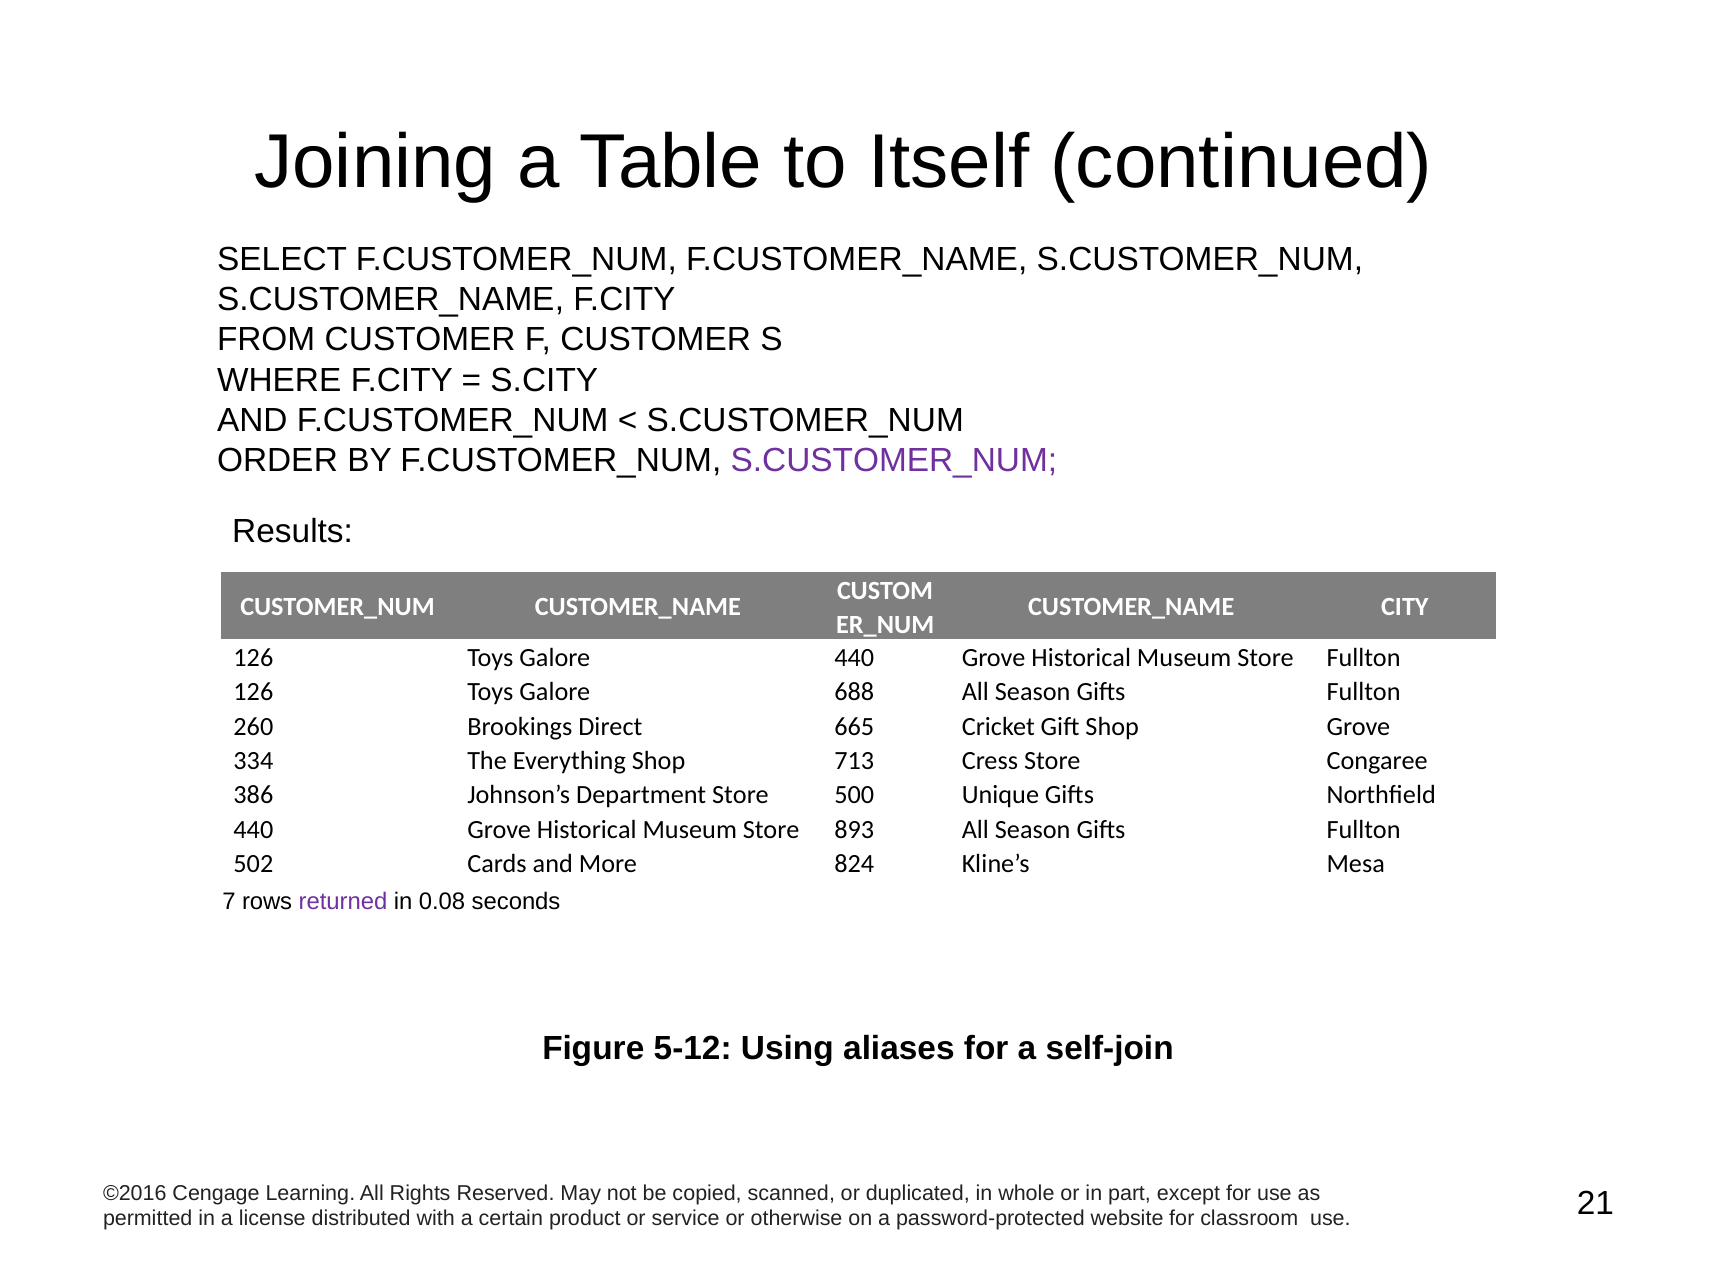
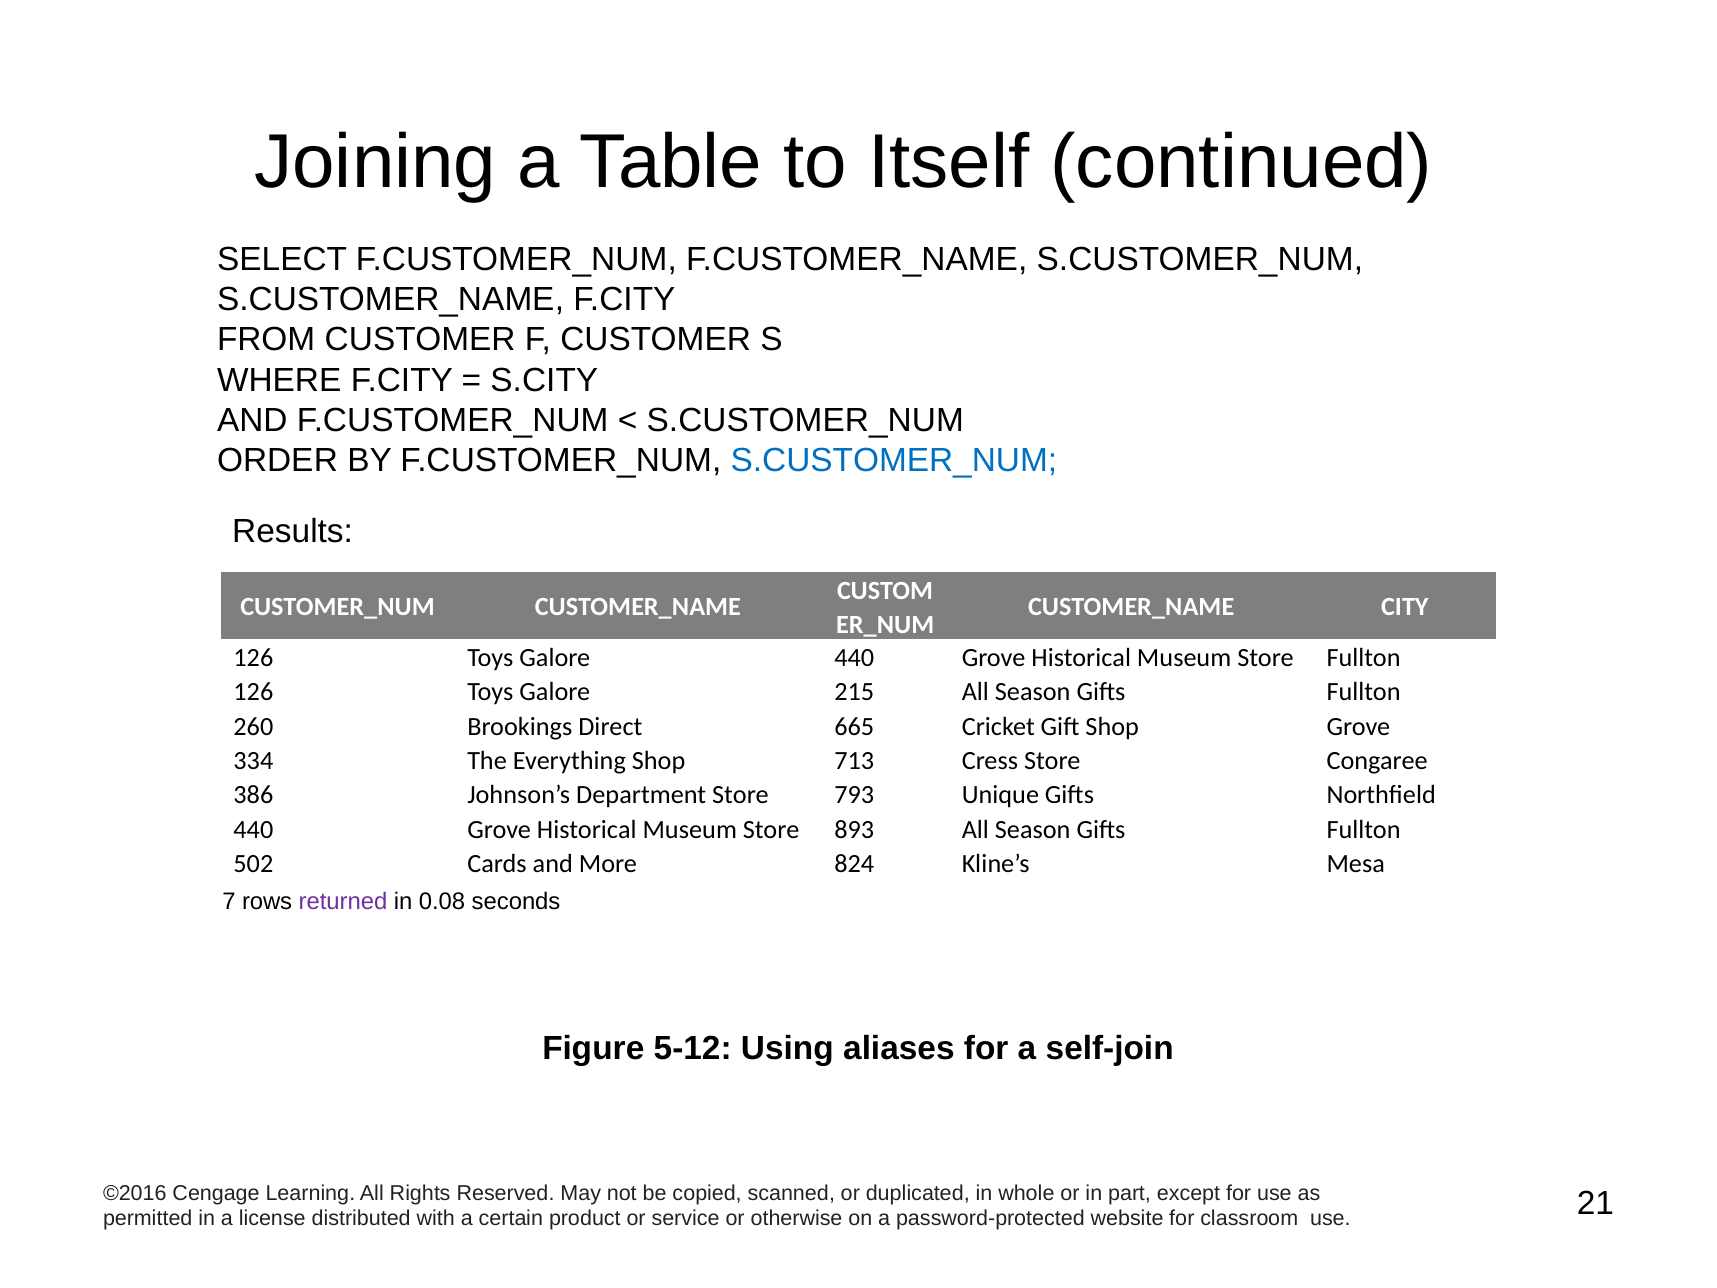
S.CUSTOMER_NUM colour: purple -> blue (894, 460)
688: 688 -> 215 (854, 692)
500: 500 -> 793 (854, 795)
